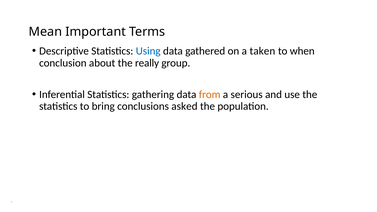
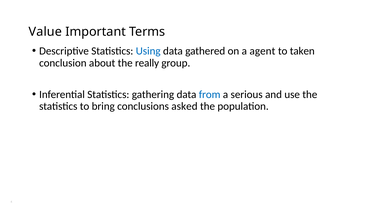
Mean: Mean -> Value (45, 32)
taken: taken -> agent (262, 51)
when: when -> taken (302, 51)
from colour: orange -> blue (210, 95)
